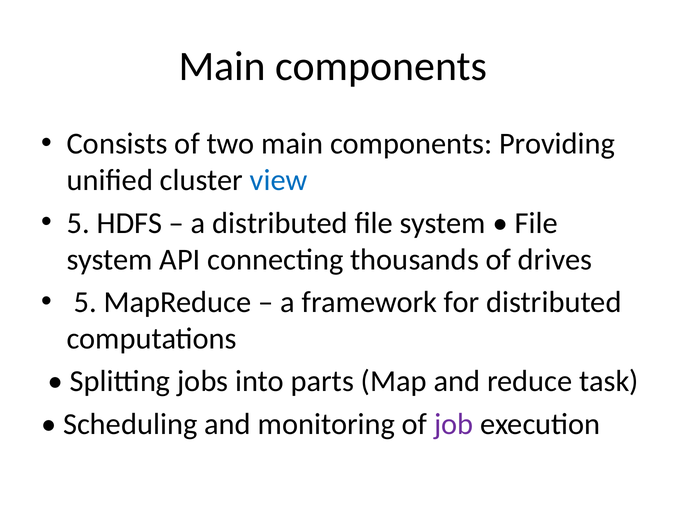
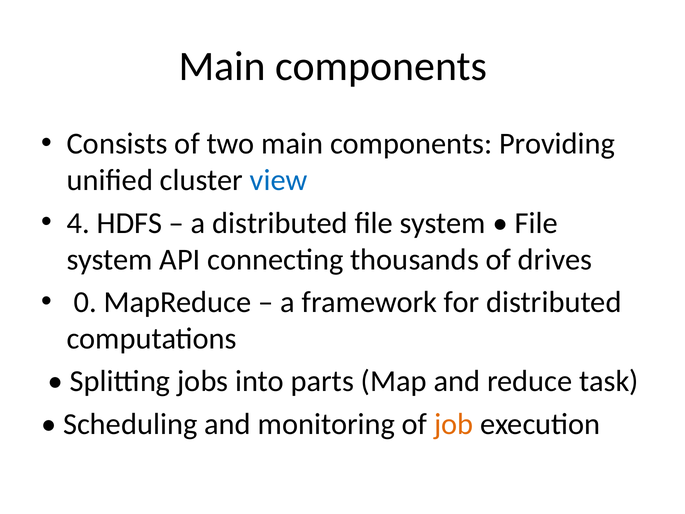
5: 5 -> 4 (78, 223)
5: 5 -> 0 (85, 302)
job colour: purple -> orange (454, 424)
